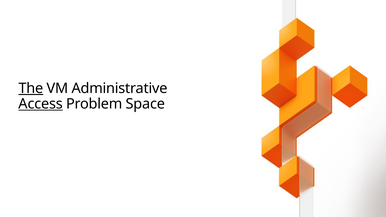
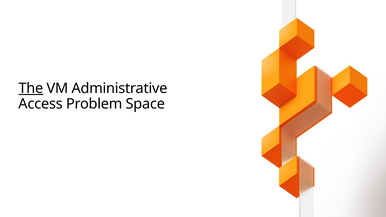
Access underline: present -> none (41, 104)
